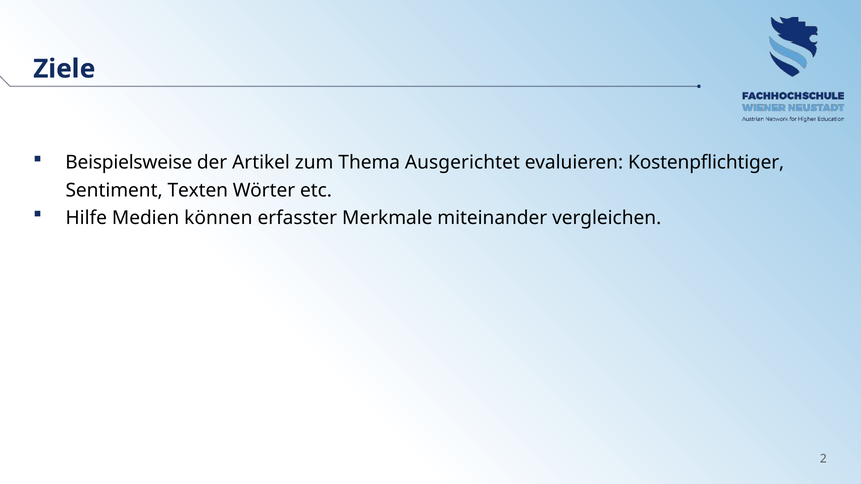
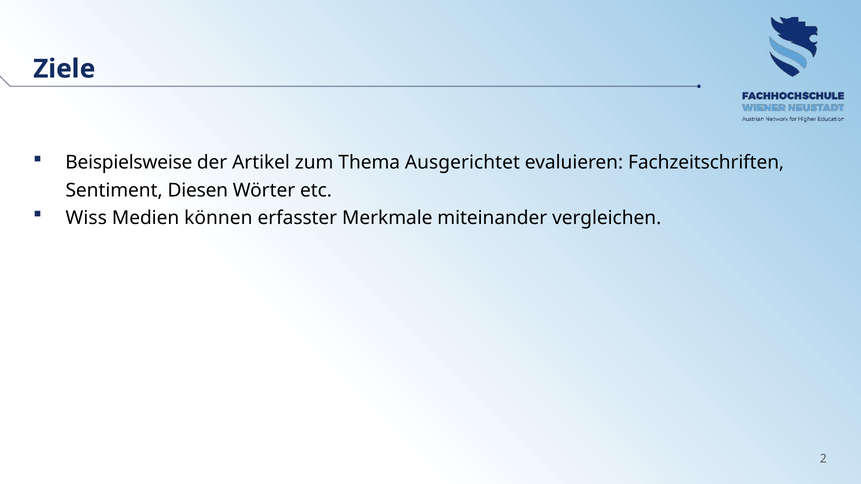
Kostenpflichtiger: Kostenpflichtiger -> Fachzeitschriften (706, 163)
Texten: Texten -> Diesen (198, 190)
Hilfe: Hilfe -> Wiss (86, 218)
